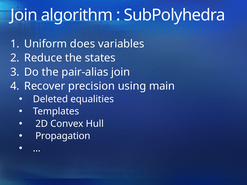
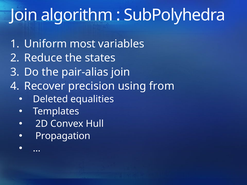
does: does -> most (83, 44)
main: main -> from (162, 86)
